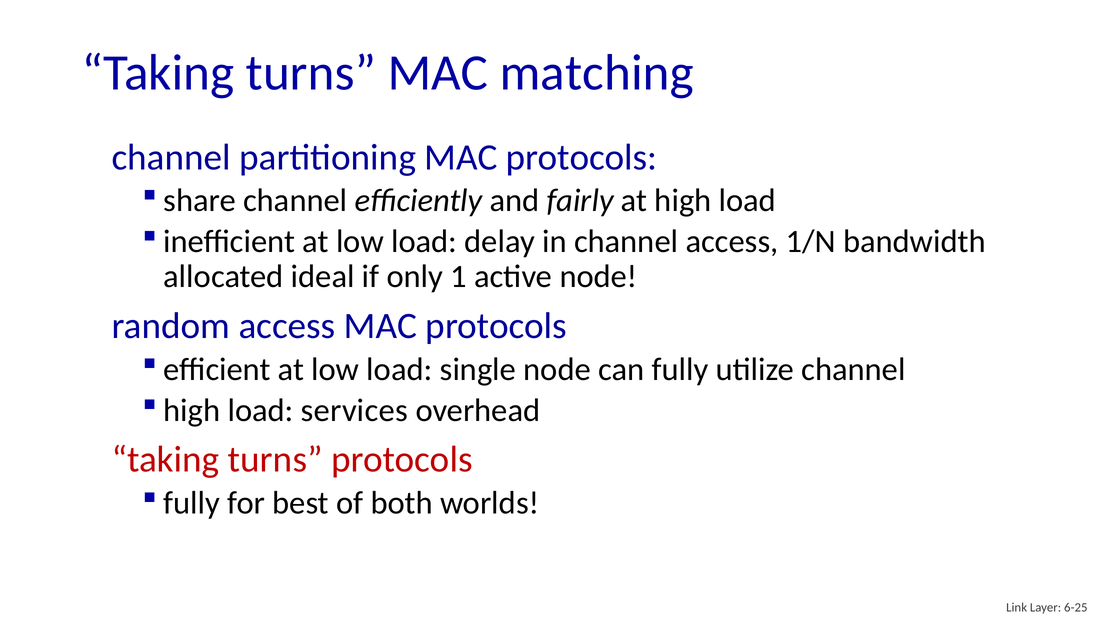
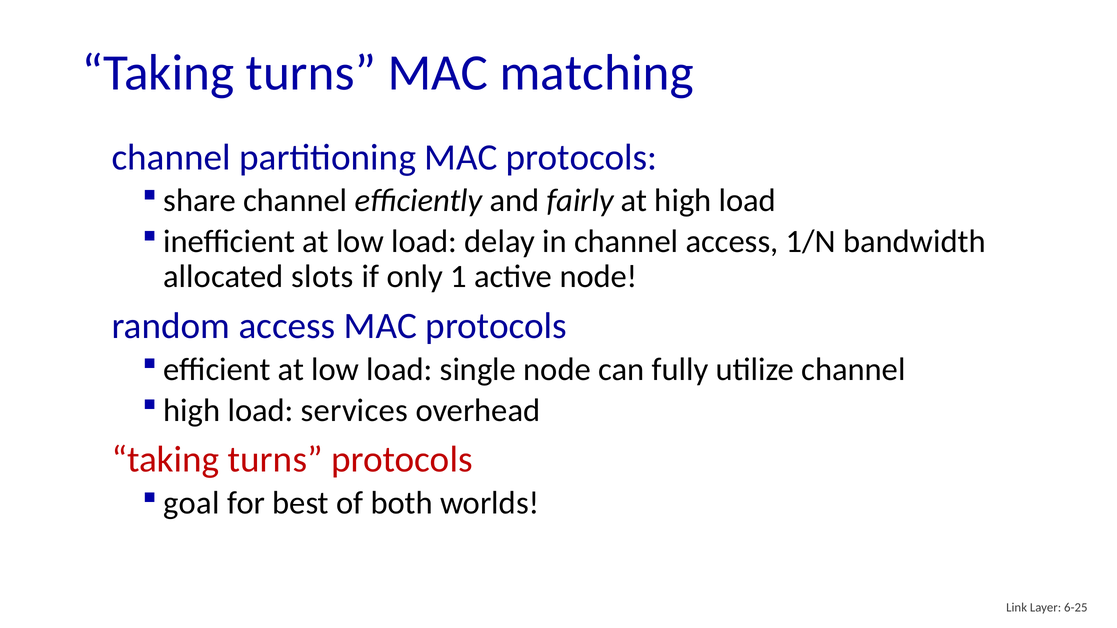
ideal: ideal -> slots (323, 277)
fully: fully -> goal (192, 503)
